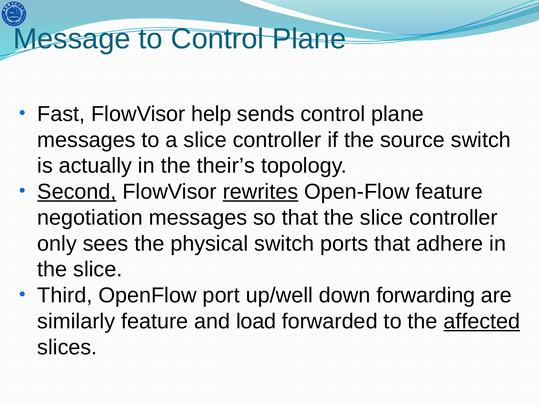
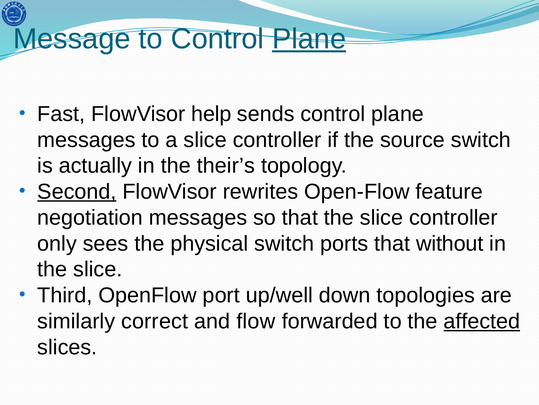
Plane underline: none -> present (309, 39)
rewrites underline: present -> none (260, 191)
adhere: adhere -> without (450, 243)
forwarding: forwarding -> topologies (426, 295)
similarly feature: feature -> correct (155, 321)
load: load -> flow (256, 321)
